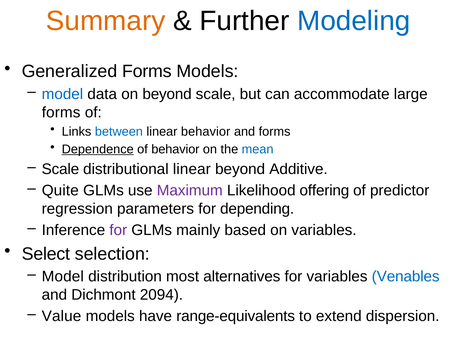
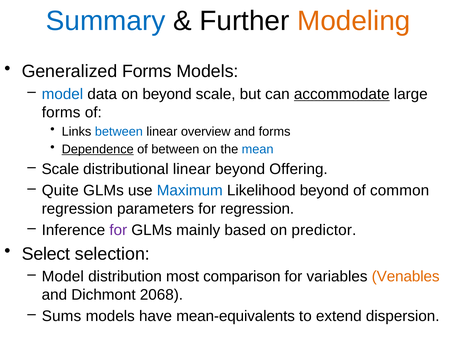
Summary colour: orange -> blue (106, 21)
Modeling colour: blue -> orange (354, 21)
accommodate underline: none -> present (342, 94)
linear behavior: behavior -> overview (206, 131)
of behavior: behavior -> between (175, 149)
Additive: Additive -> Offering (299, 169)
Maximum colour: purple -> blue (190, 190)
Likelihood offering: offering -> beyond (324, 190)
predictor: predictor -> common (400, 190)
for depending: depending -> regression (257, 209)
on variables: variables -> predictor (324, 230)
alternatives: alternatives -> comparison (242, 276)
Venables colour: blue -> orange (406, 276)
2094: 2094 -> 2068 (161, 295)
Value: Value -> Sums (62, 316)
range-equivalents: range-equivalents -> mean-equivalents (236, 316)
